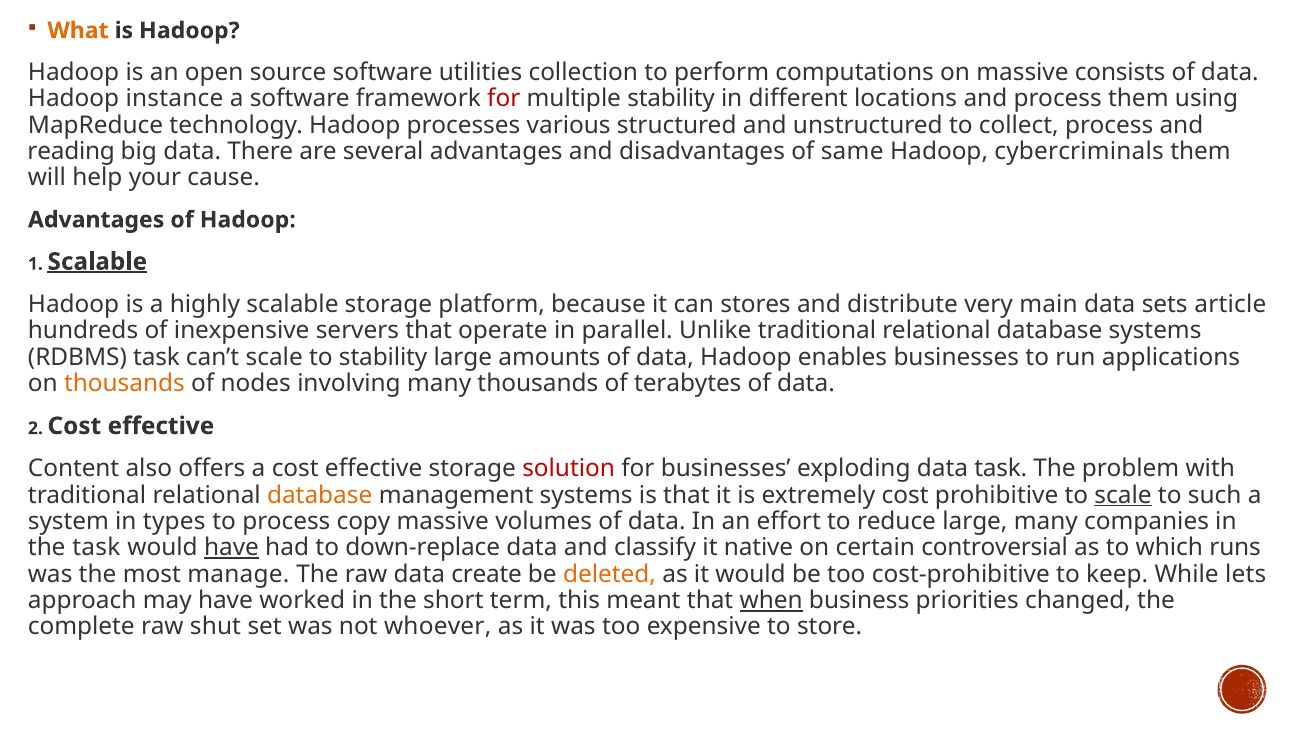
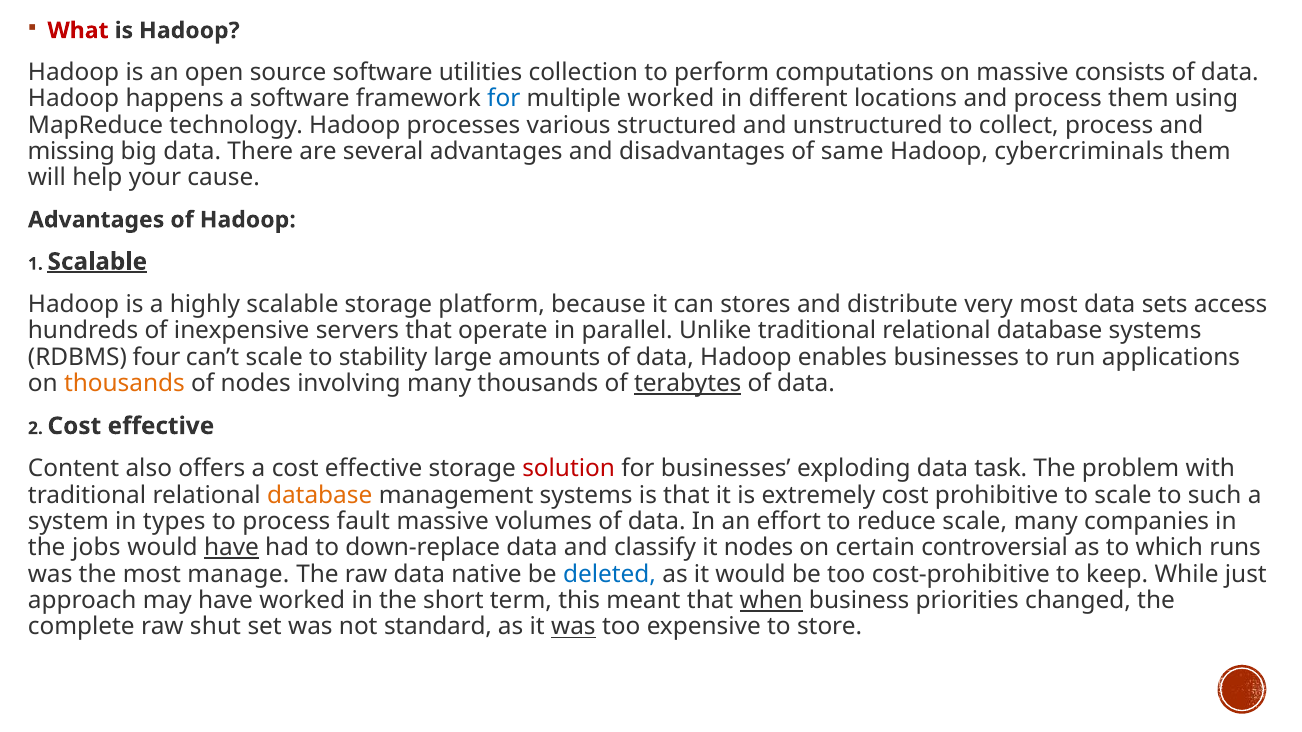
What colour: orange -> red (78, 31)
instance: instance -> happens (175, 99)
for colour: red -> blue (504, 99)
multiple stability: stability -> worked (671, 99)
reading: reading -> missing (71, 152)
very main: main -> most (1048, 304)
article: article -> access (1231, 304)
RDBMS task: task -> four (157, 357)
terabytes underline: none -> present (688, 384)
scale underline: present -> none (1123, 495)
copy: copy -> fault (363, 522)
reduce large: large -> scale (975, 522)
the task: task -> jobs (96, 548)
it native: native -> nodes (759, 548)
create: create -> native (486, 574)
deleted colour: orange -> blue (610, 574)
lets: lets -> just (1246, 574)
whoever: whoever -> standard (438, 627)
was underline: none -> present (573, 627)
